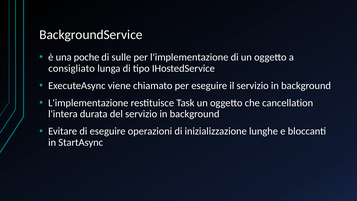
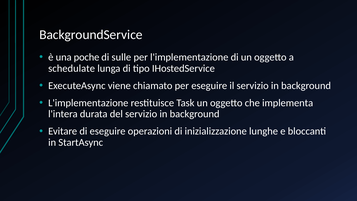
consigliato: consigliato -> schedulate (72, 68)
cancellation: cancellation -> implementa (288, 103)
